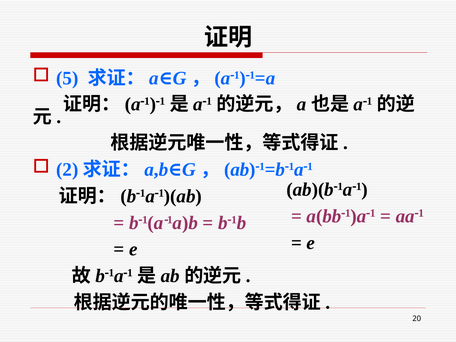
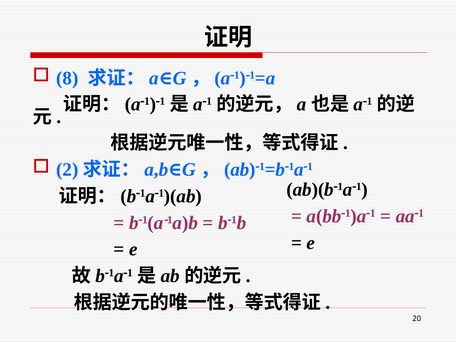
5: 5 -> 8 (67, 78)
